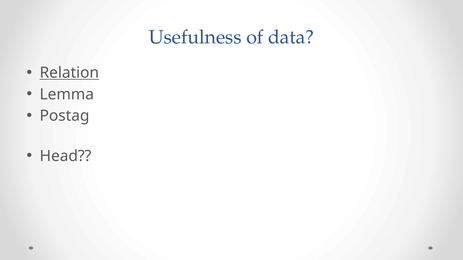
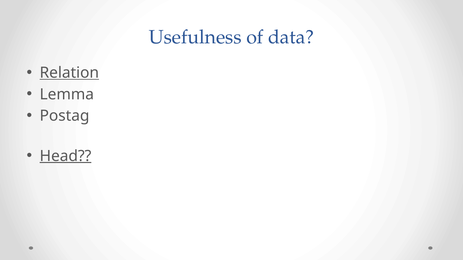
Head underline: none -> present (65, 156)
